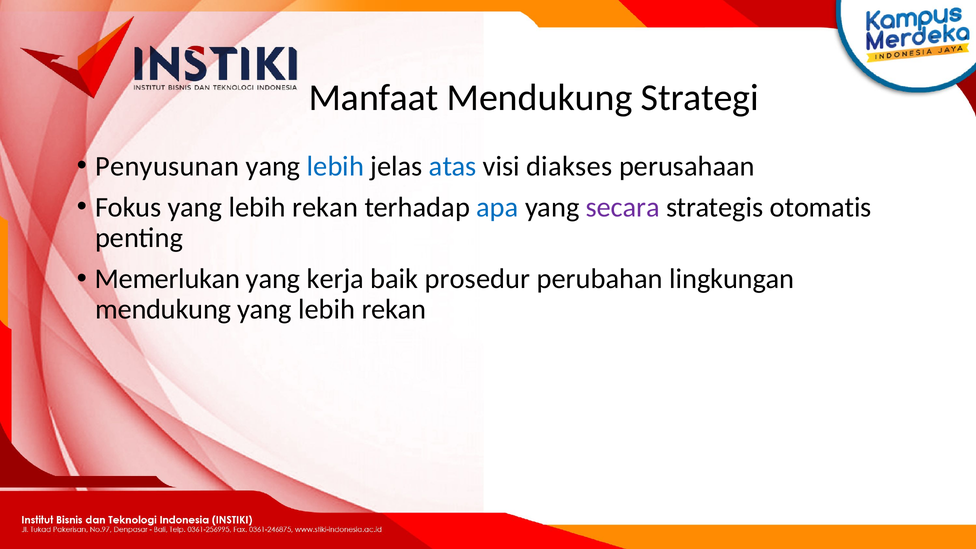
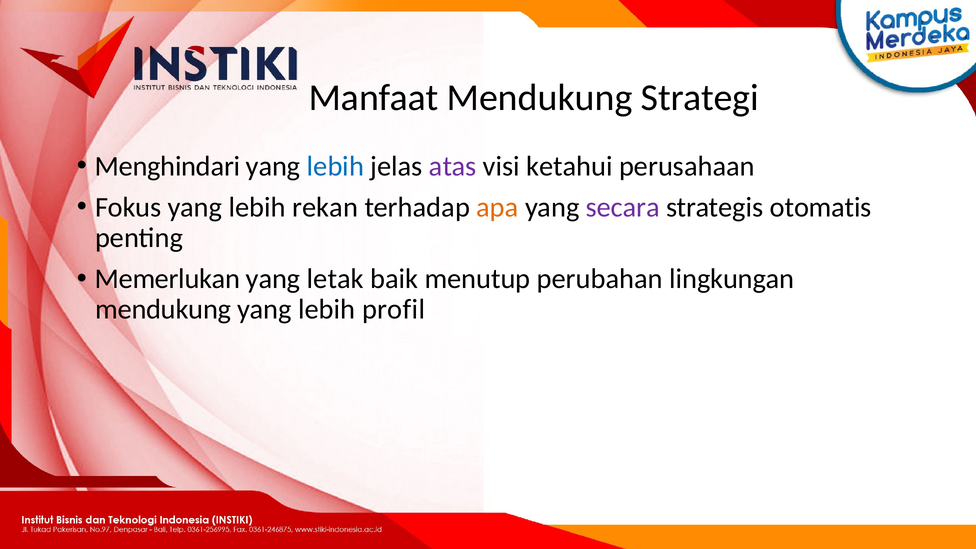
Penyusunan: Penyusunan -> Menghindari (167, 166)
atas colour: blue -> purple (453, 166)
diakses: diakses -> ketahui (569, 166)
apa colour: blue -> orange (497, 207)
kerja: kerja -> letak (335, 279)
prosedur: prosedur -> menutup (478, 279)
rekan: rekan -> profil (394, 310)
